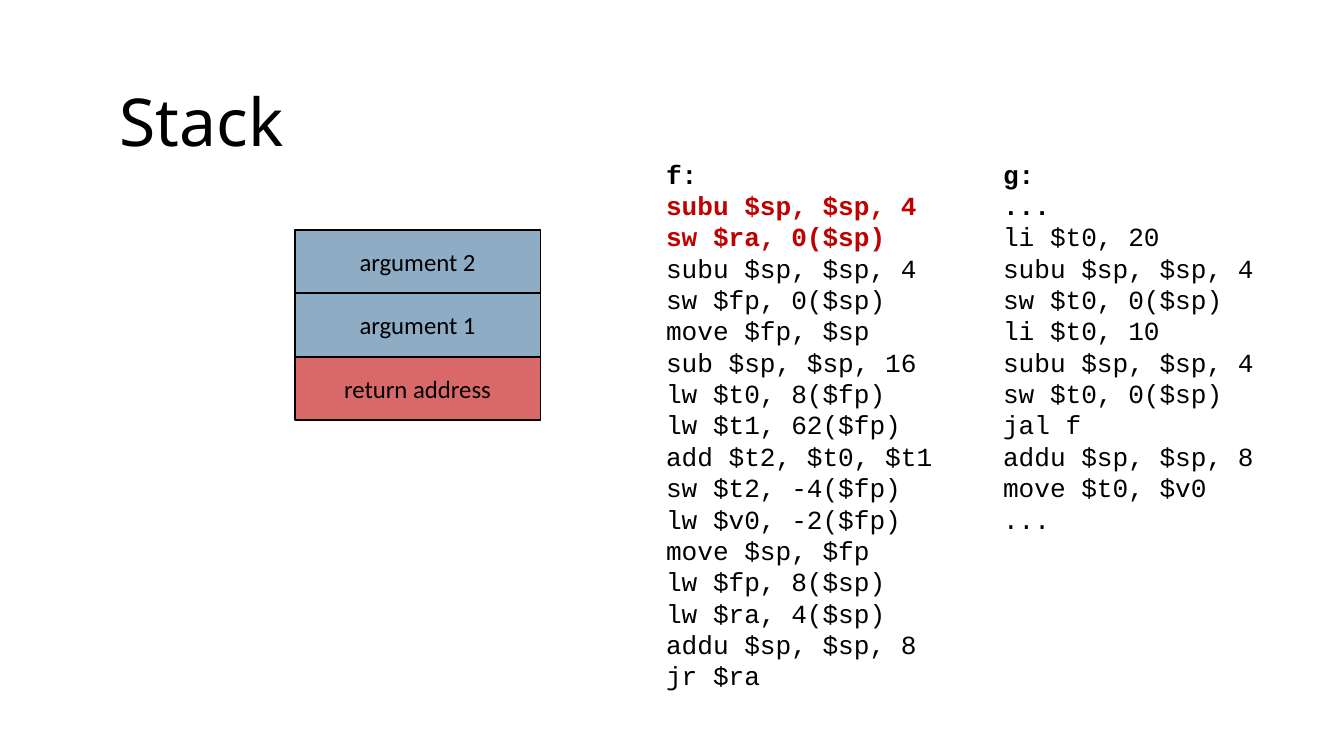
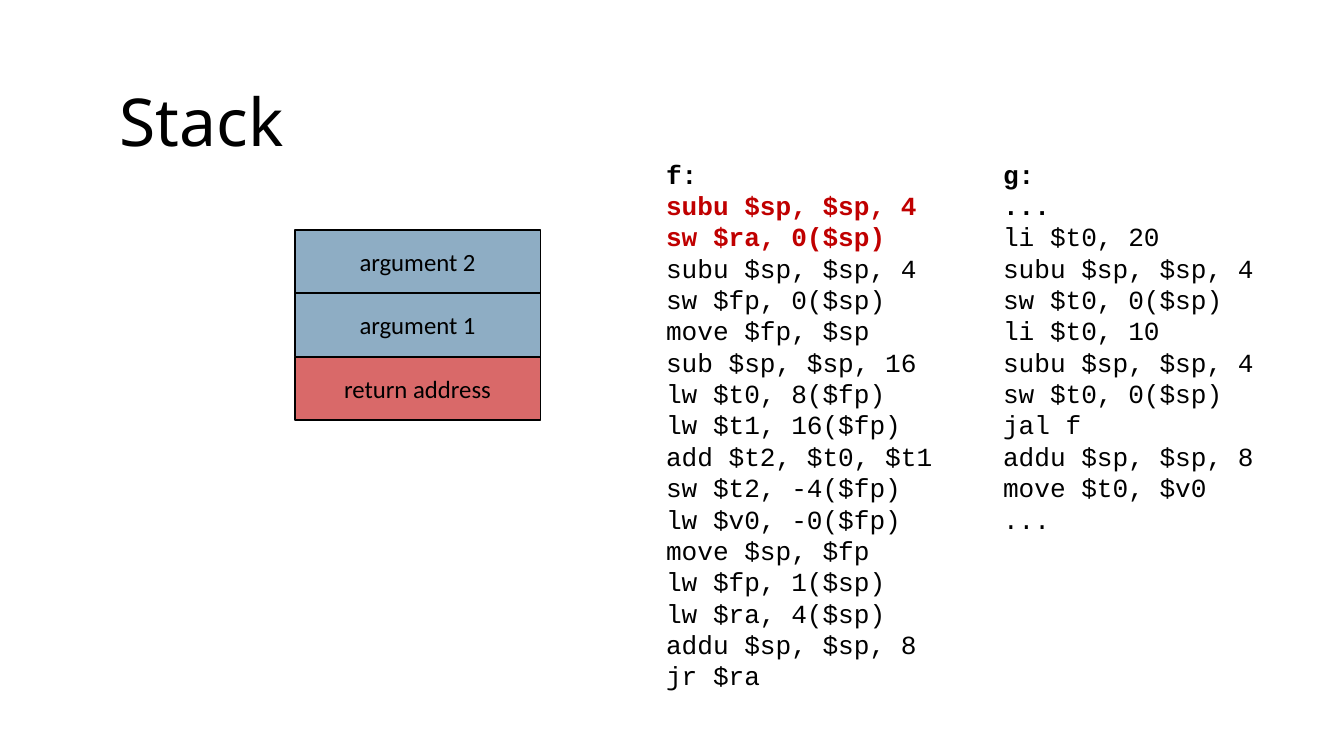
62($fp: 62($fp -> 16($fp (846, 426)
-2($fp: -2($fp -> -0($fp (846, 520)
8($sp: 8($sp -> 1($sp (838, 583)
